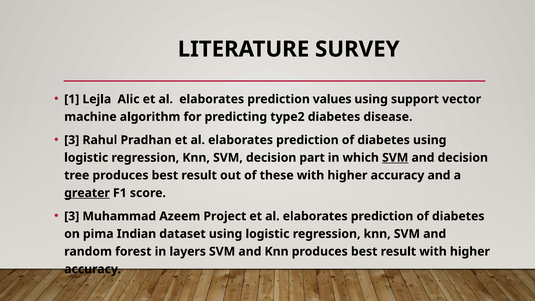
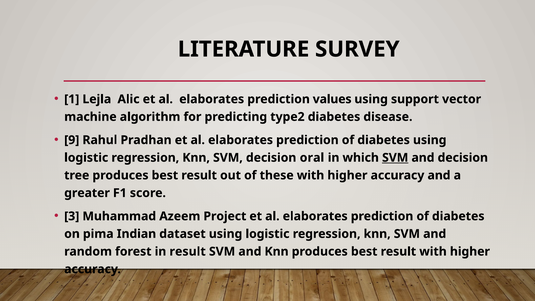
3: 3 -> 9 (72, 140)
part: part -> oral (312, 158)
greater underline: present -> none (87, 193)
in layers: layers -> result (188, 251)
